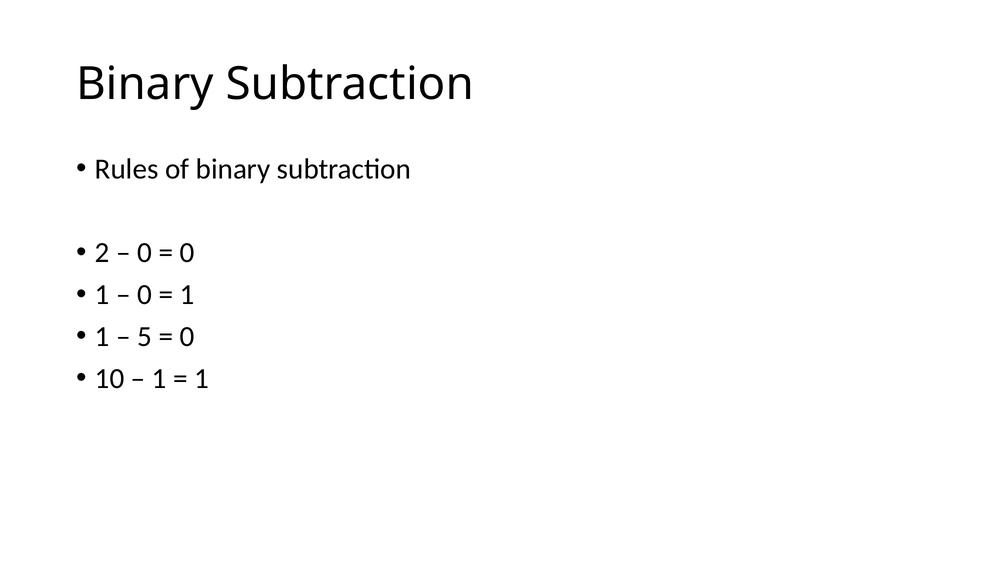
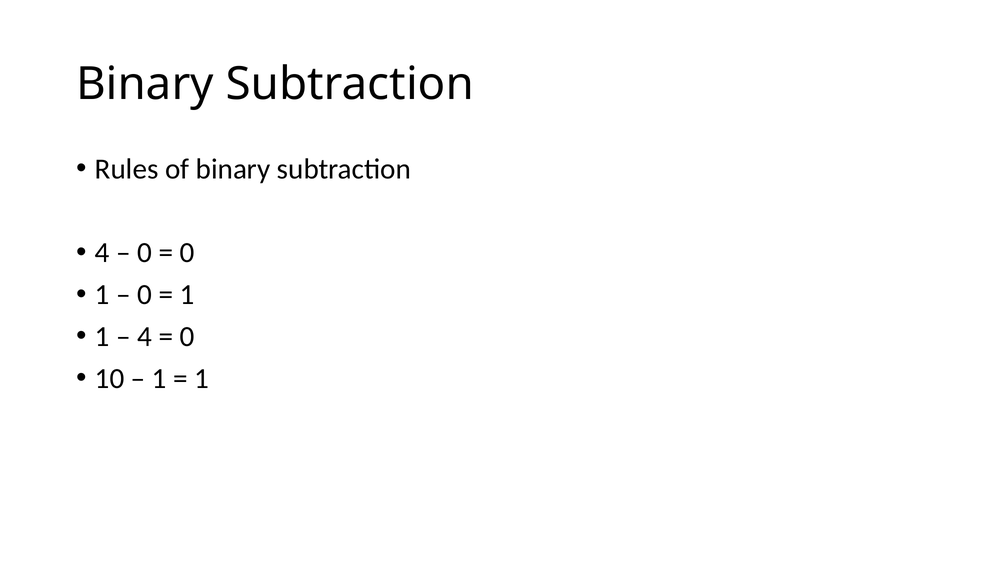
2: 2 -> 4 (102, 253)
5: 5 -> 4 (145, 336)
